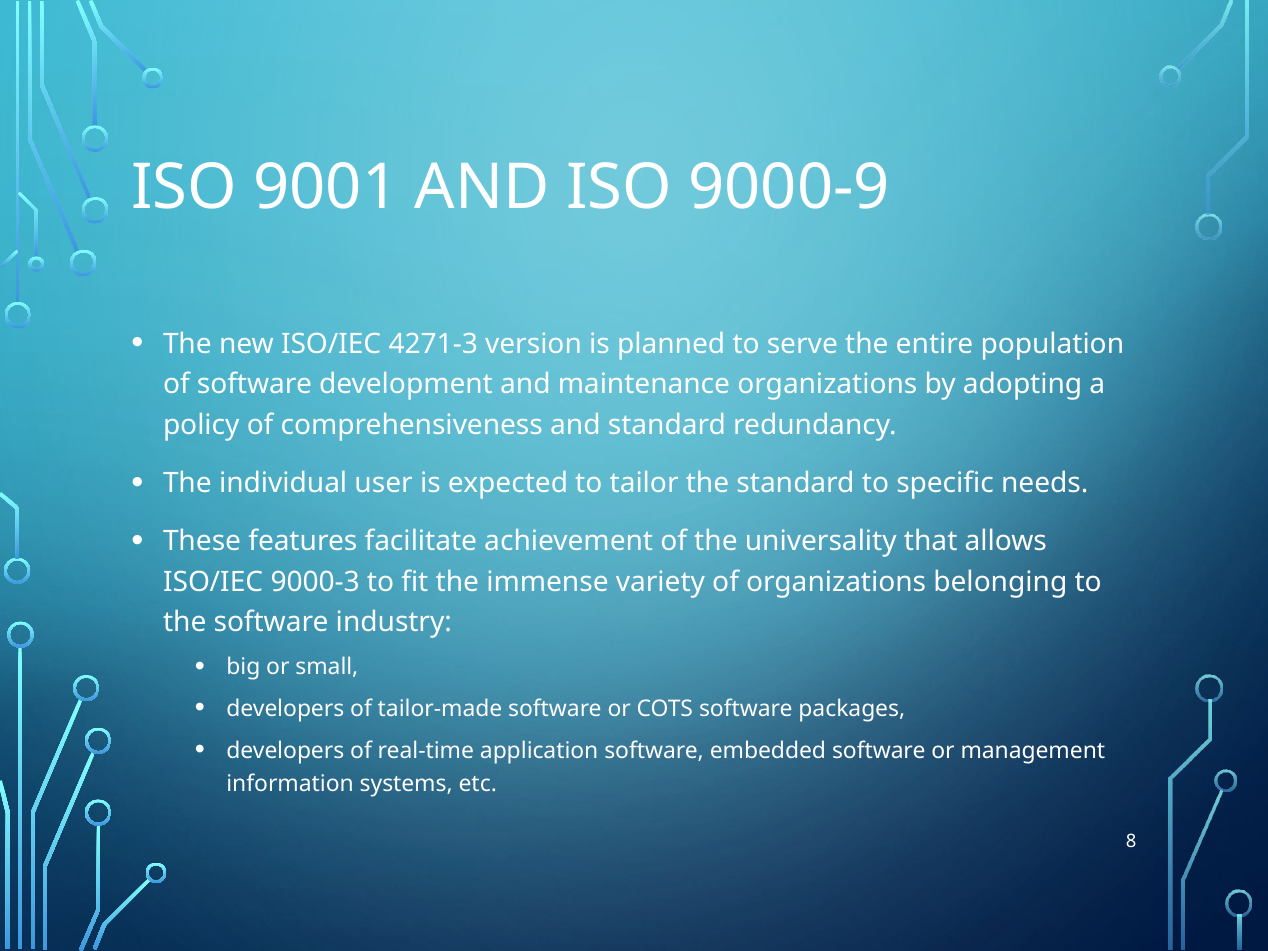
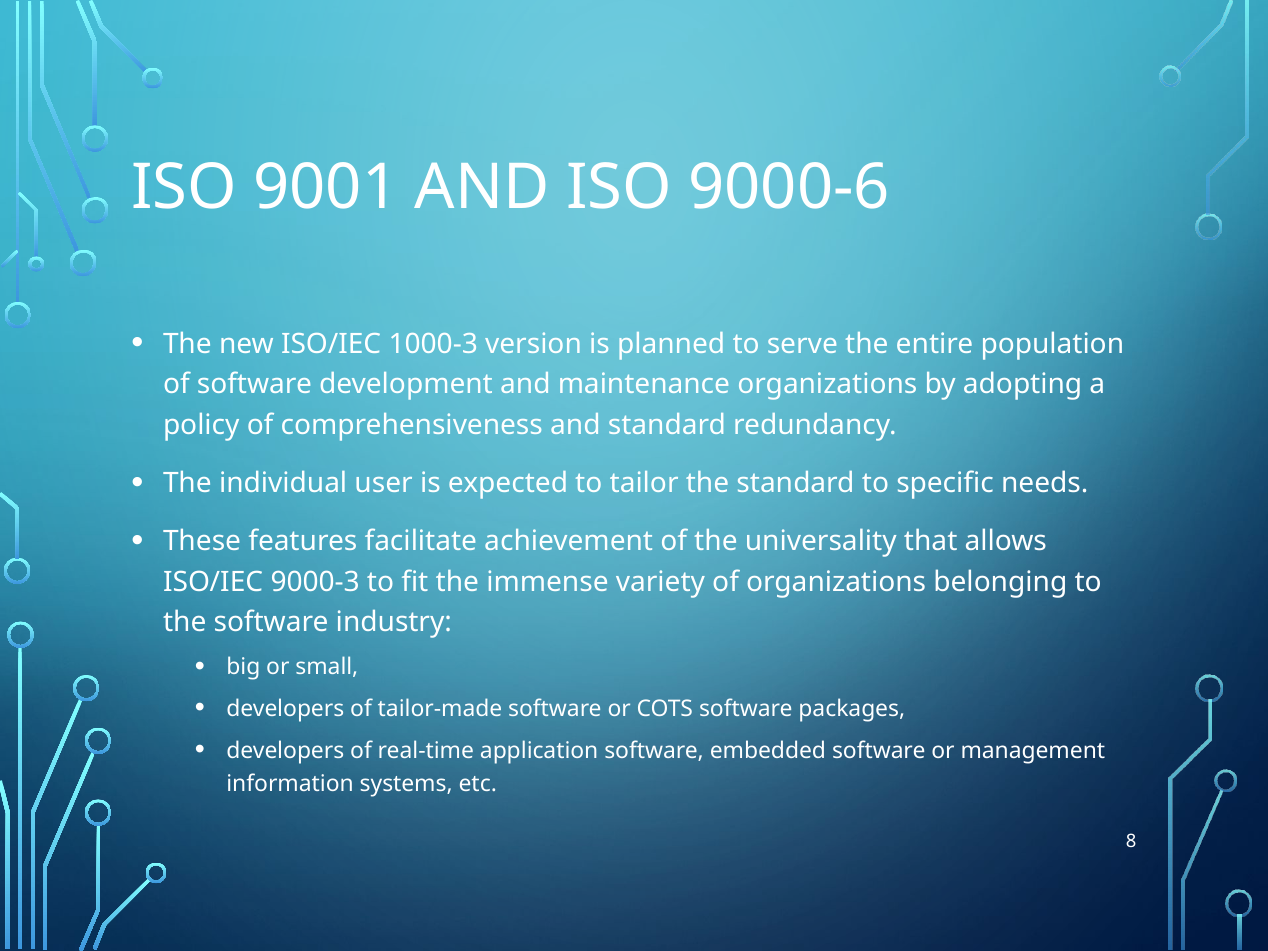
9000-9: 9000-9 -> 9000-6 (789, 188)
4271-3: 4271-3 -> 1000-3 (433, 344)
